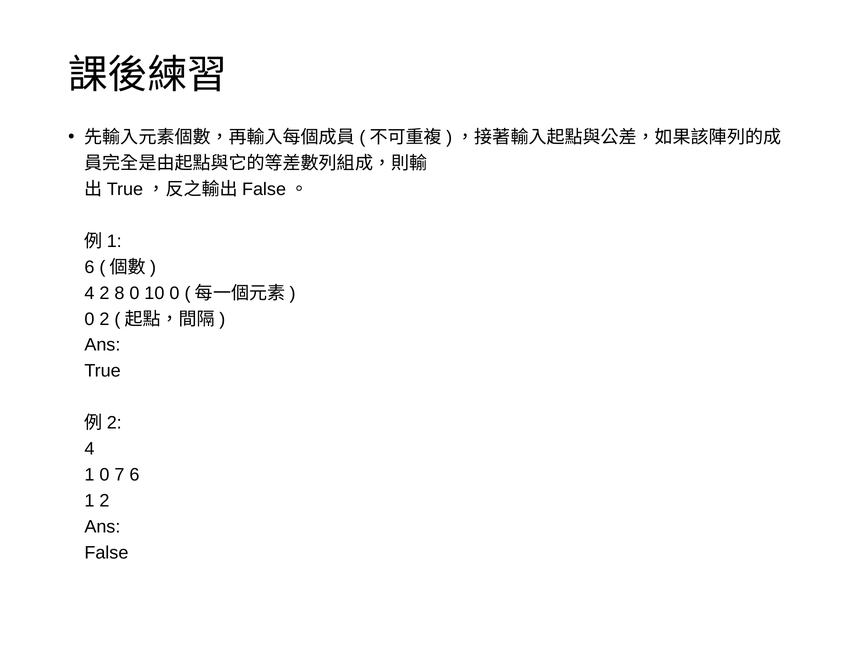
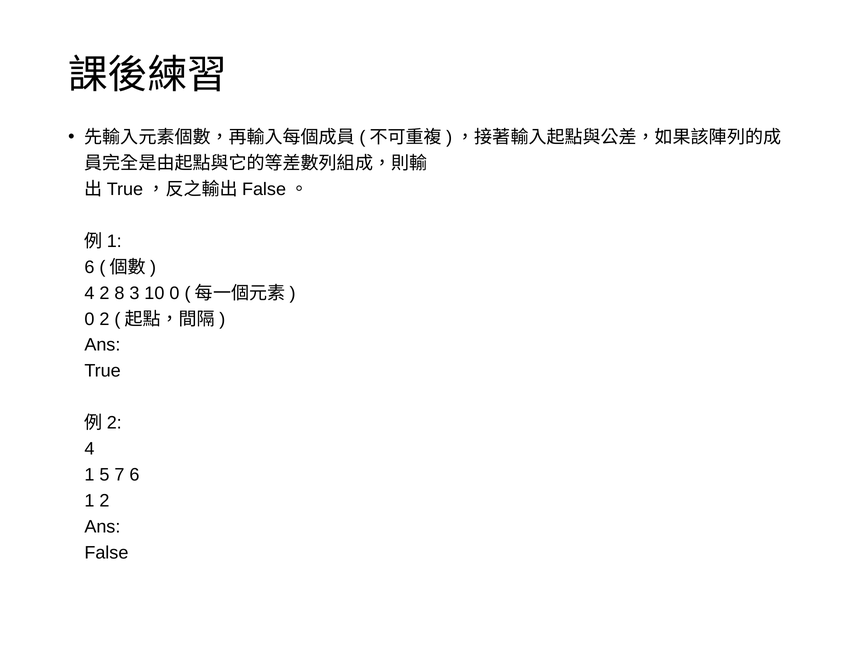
8 0: 0 -> 3 (134, 293)
1 0: 0 -> 5 (104, 475)
